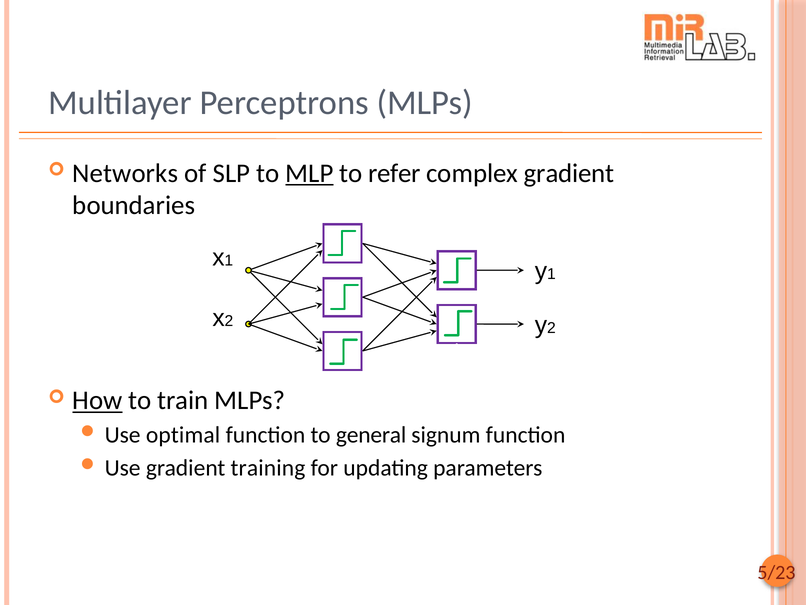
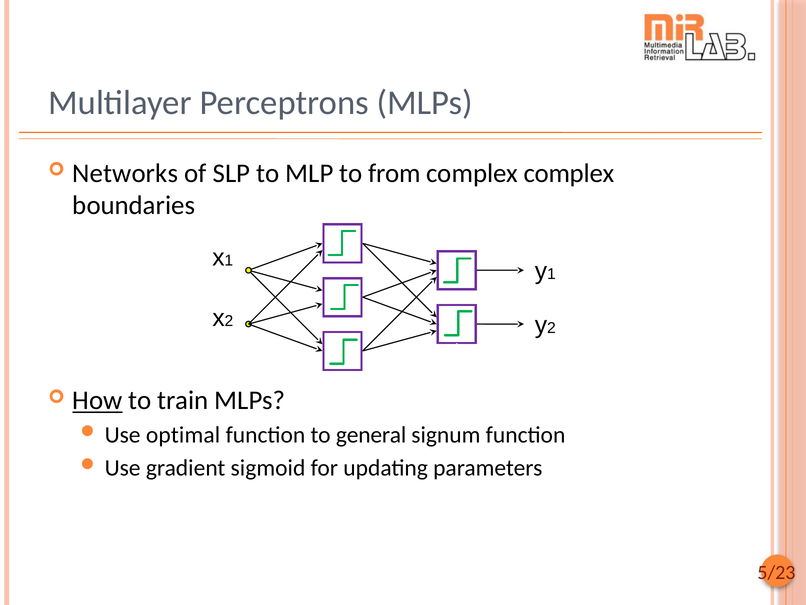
MLP underline: present -> none (309, 173)
refer: refer -> from (394, 173)
complex gradient: gradient -> complex (569, 173)
training: training -> sigmoid (268, 468)
